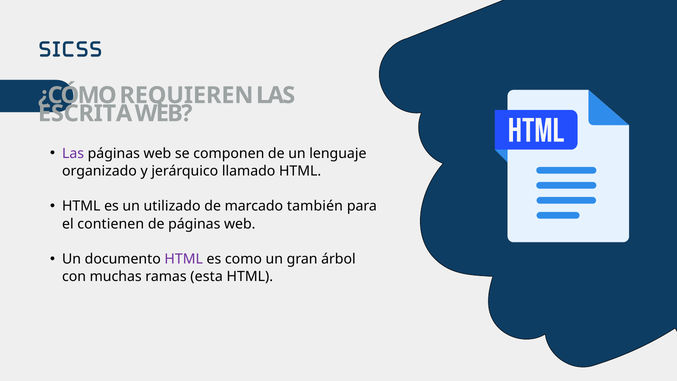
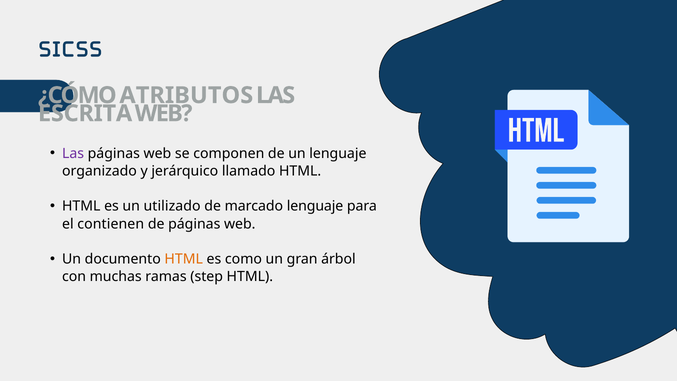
REQUIEREN: REQUIEREN -> ATRIBUTOS (186, 95)
marcado también: también -> lenguaje (315, 206)
HTML colour: purple -> orange (184, 259)
esta: esta -> step (207, 277)
